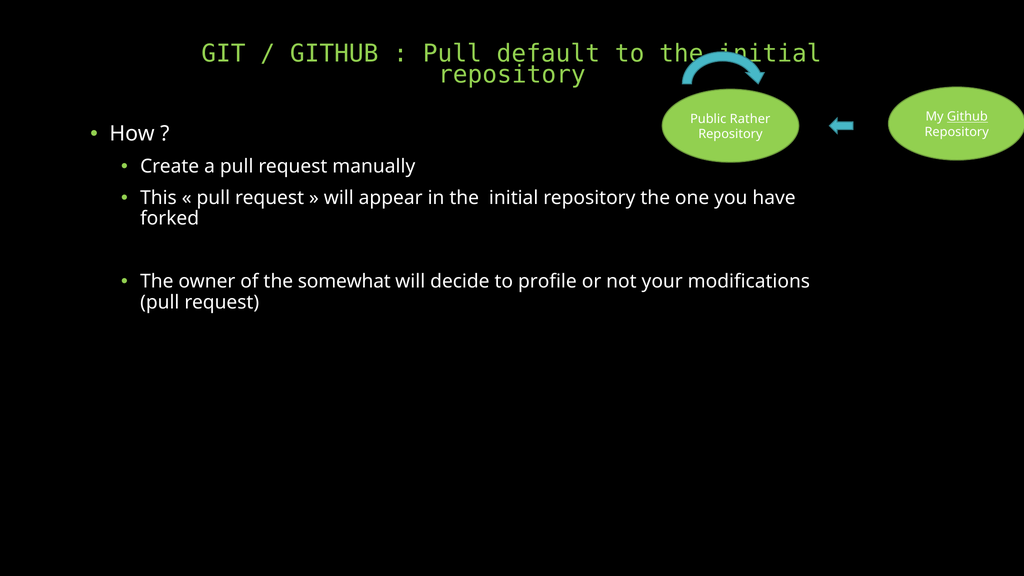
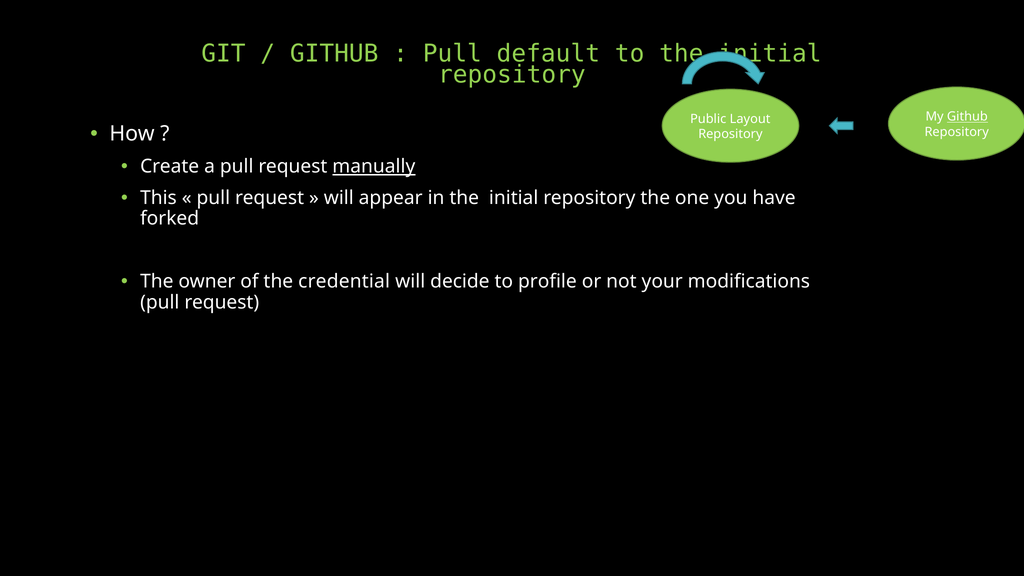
Rather: Rather -> Layout (750, 119)
manually underline: none -> present (374, 166)
somewhat: somewhat -> credential (344, 281)
